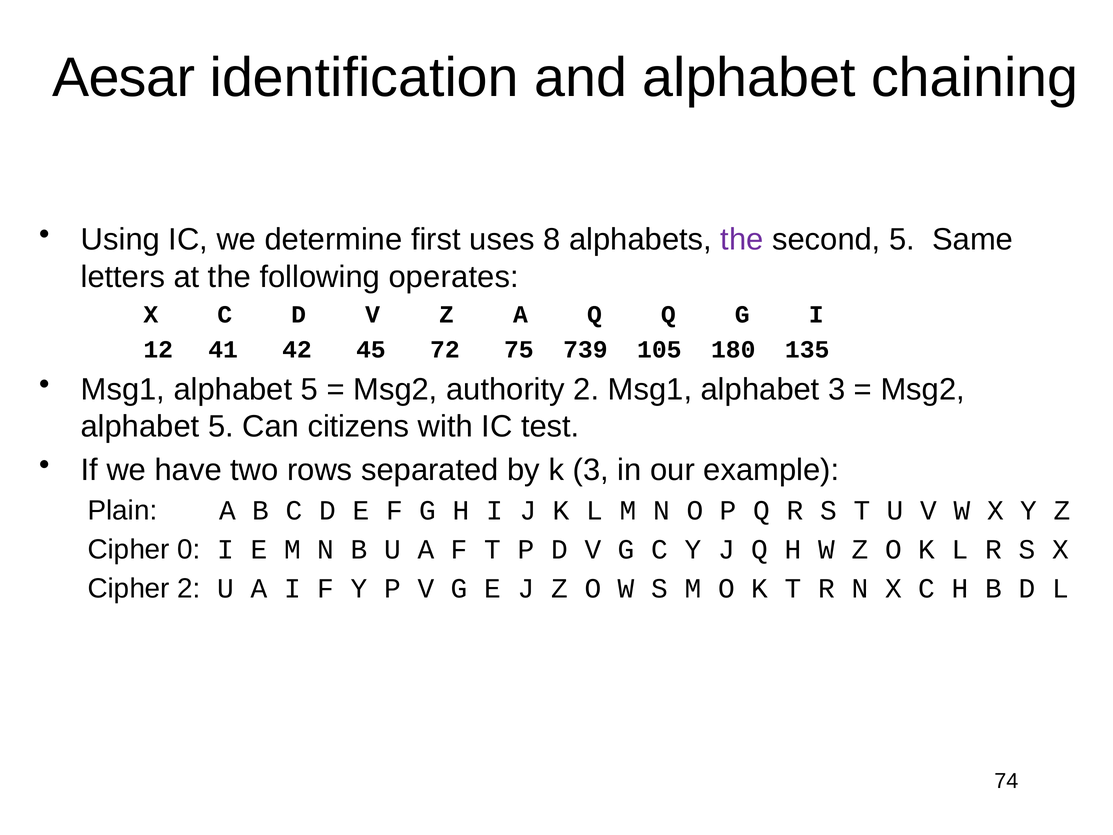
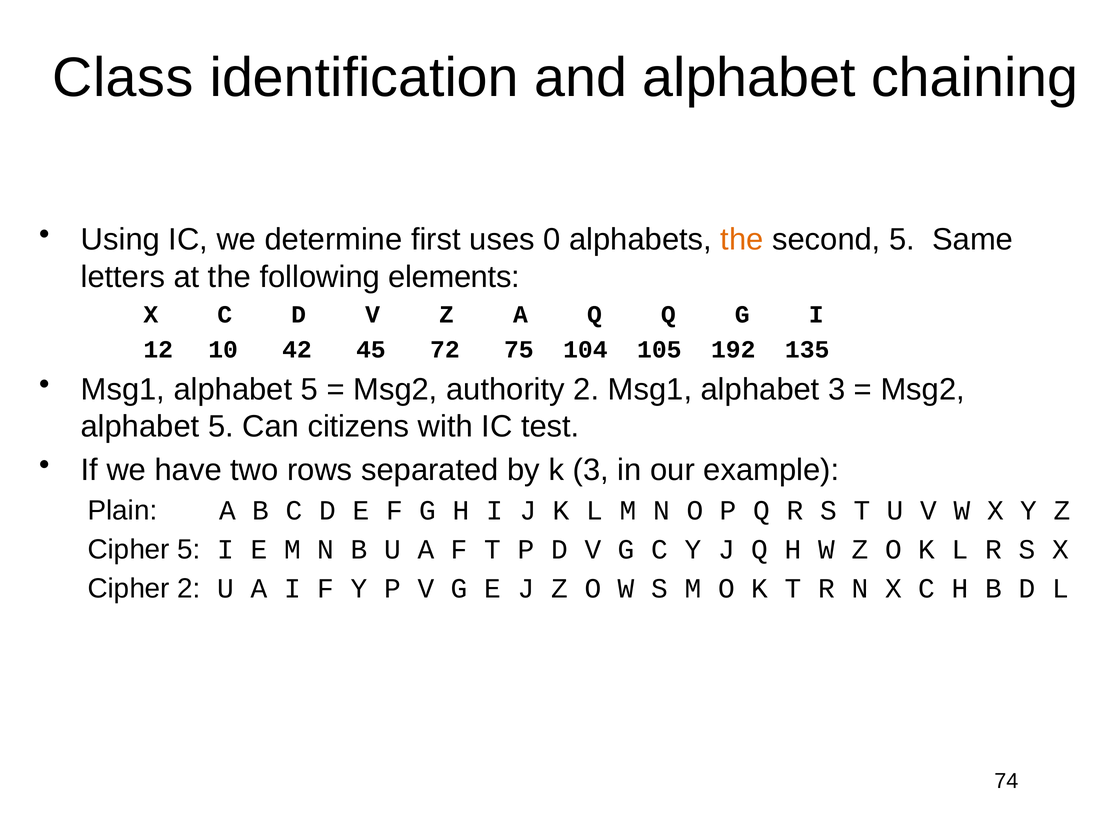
Aesar: Aesar -> Class (123, 78)
8: 8 -> 0 (552, 240)
the colour: purple -> orange (742, 240)
operates: operates -> elements (454, 277)
41: 41 -> 10 (223, 349)
739: 739 -> 104 (585, 349)
180: 180 -> 192 (733, 349)
Cipher 0: 0 -> 5 (189, 549)
